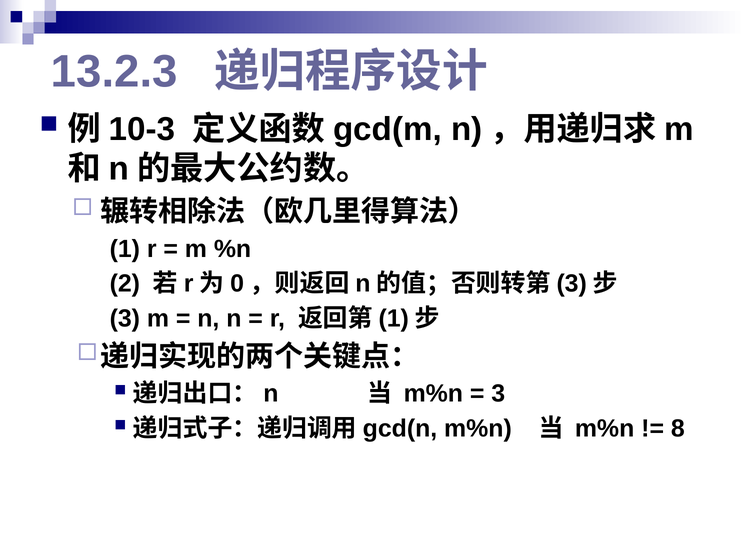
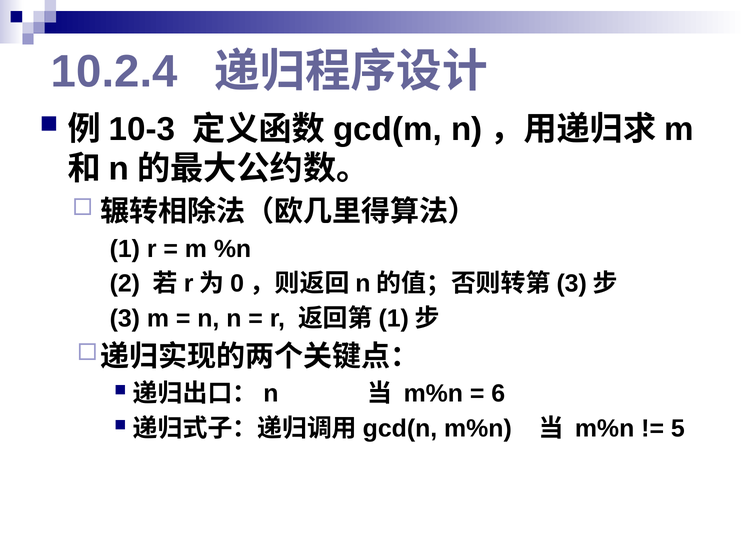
13.2.3: 13.2.3 -> 10.2.4 (114, 72)
3: 3 -> 6 (498, 394)
8: 8 -> 5 (678, 429)
